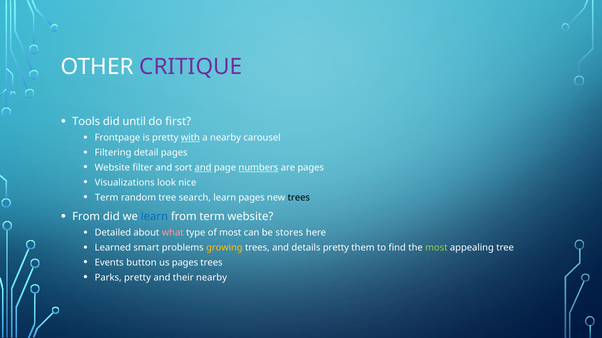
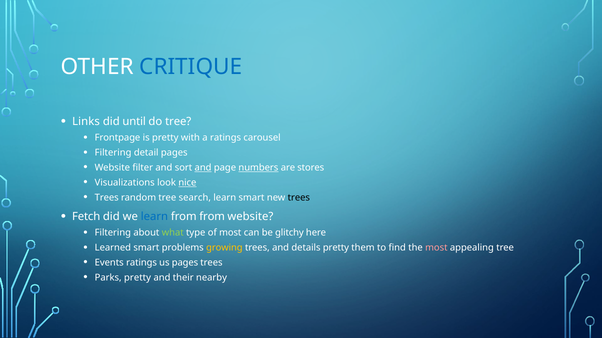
CRITIQUE colour: purple -> blue (191, 67)
Tools: Tools -> Links (86, 122)
do first: first -> tree (178, 122)
with underline: present -> none (190, 138)
a nearby: nearby -> ratings (226, 138)
are pages: pages -> stores (311, 168)
nice underline: none -> present (187, 183)
Term: Term -> Trees (107, 198)
learn pages: pages -> smart (252, 198)
From: From -> Fetch (86, 217)
from term: term -> from (212, 217)
Detailed: Detailed -> Filtering (113, 233)
what colour: pink -> light green (173, 233)
stores: stores -> glitchy (289, 233)
most colour: light green -> pink (436, 248)
Events button: button -> ratings (142, 263)
